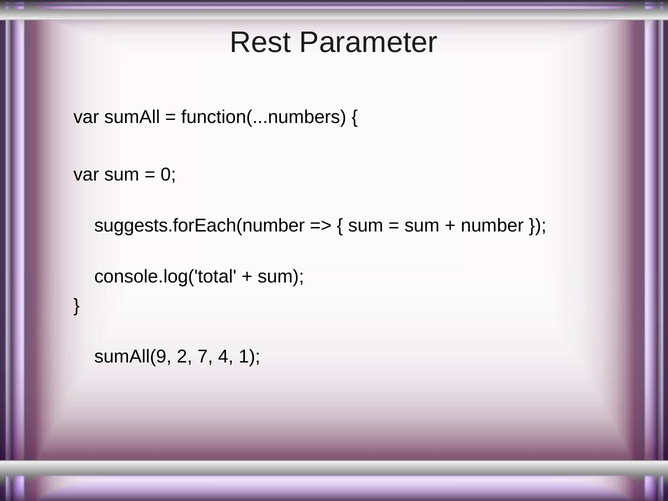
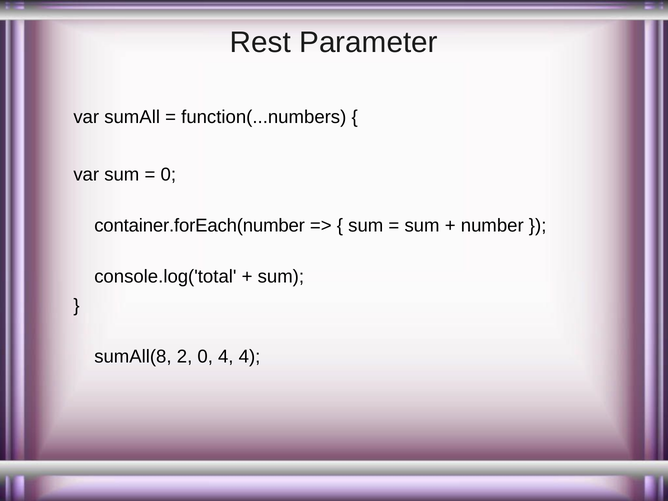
suggests.forEach(number: suggests.forEach(number -> container.forEach(number (200, 226)
sumAll(9: sumAll(9 -> sumAll(8 (133, 356)
2 7: 7 -> 0 (205, 356)
4 1: 1 -> 4 (250, 356)
